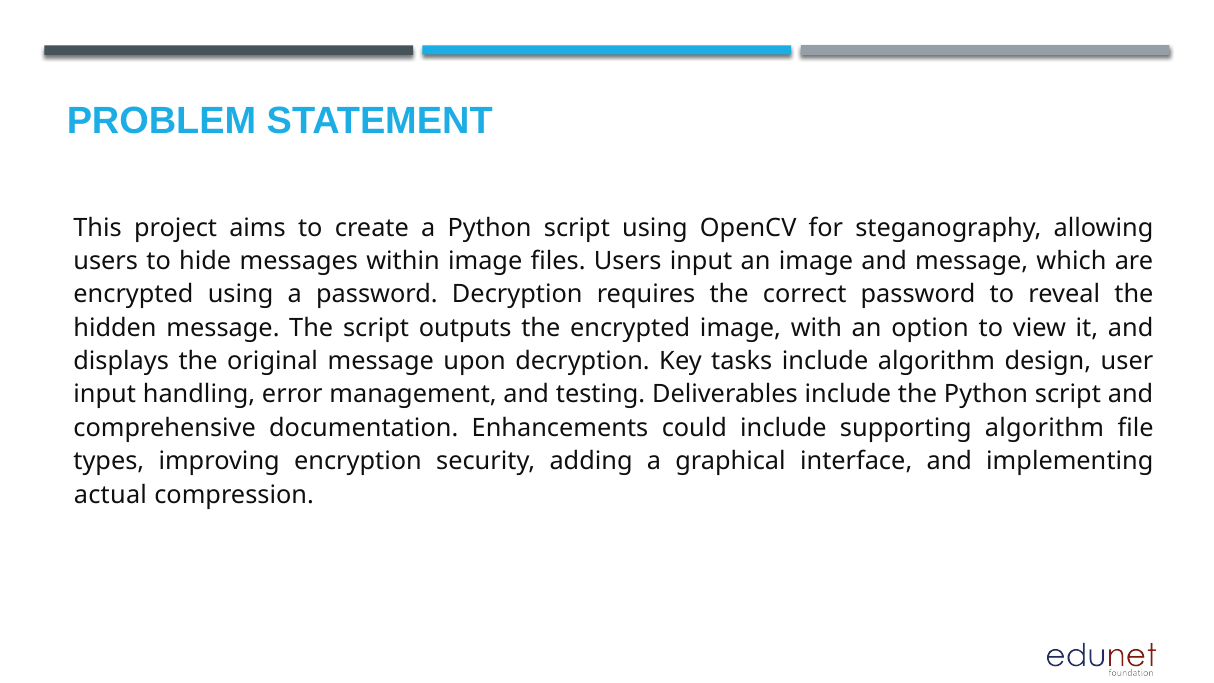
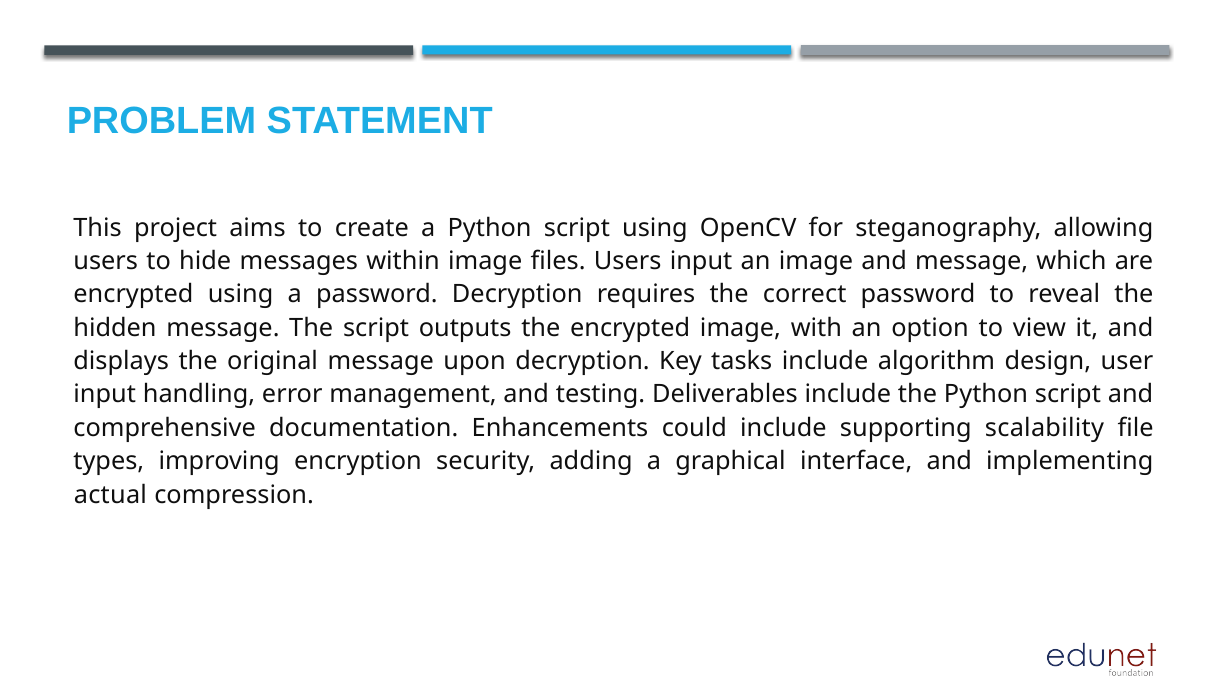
supporting algorithm: algorithm -> scalability (1044, 428)
